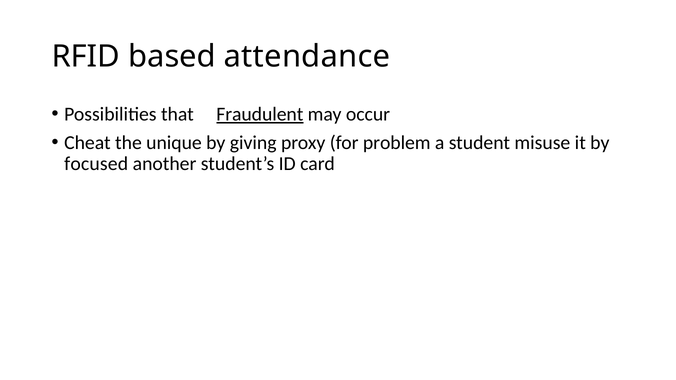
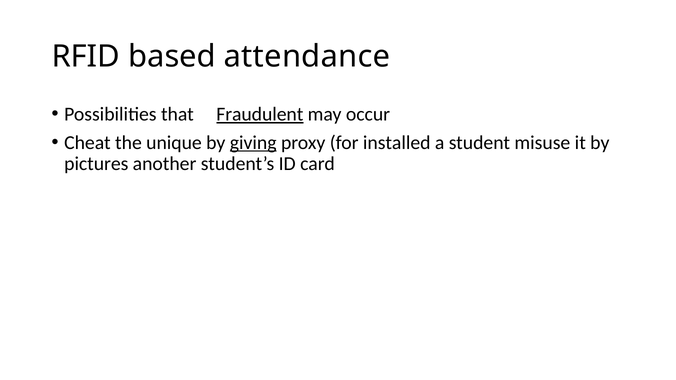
giving underline: none -> present (253, 143)
problem: problem -> installed (397, 143)
focused: focused -> pictures (96, 164)
